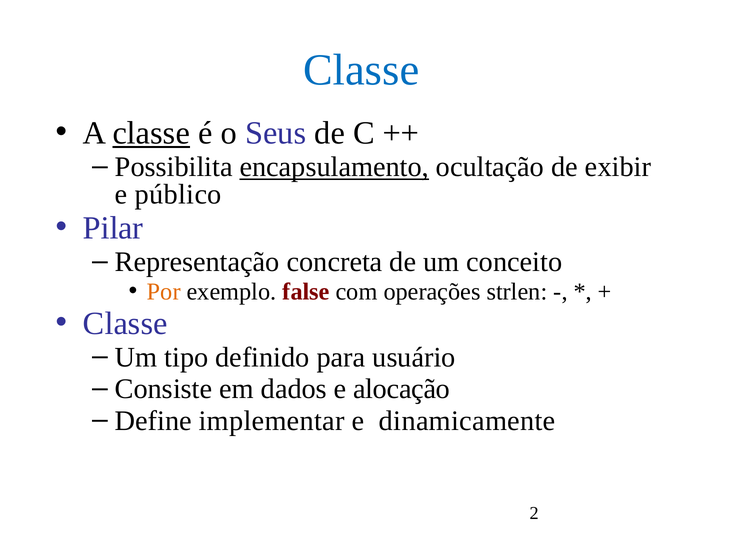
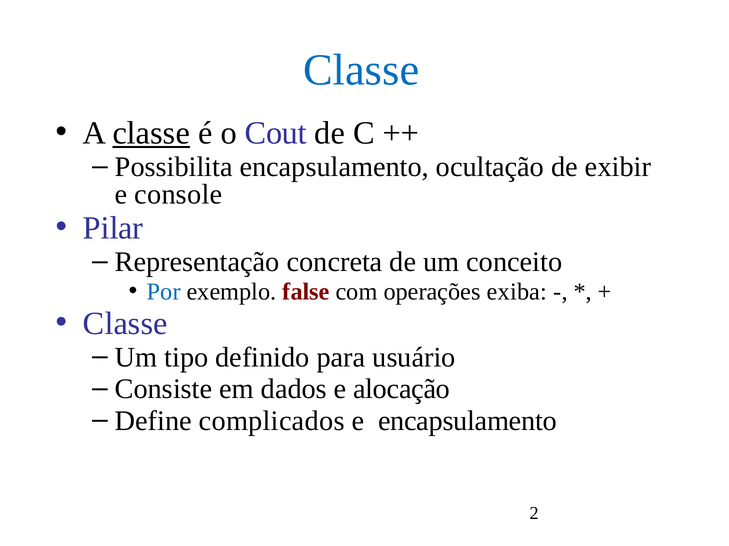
Seus: Seus -> Cout (276, 133)
encapsulamento underline: present -> none (334, 167)
público: público -> console (178, 195)
Por colour: orange -> blue (164, 292)
strlen: strlen -> exiba (517, 292)
implementar: implementar -> complicados (272, 421)
e dinamicamente: dinamicamente -> encapsulamento (467, 421)
